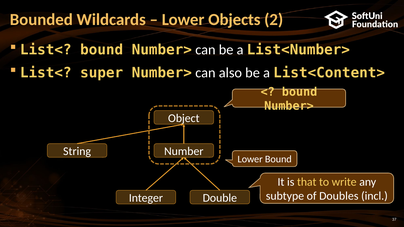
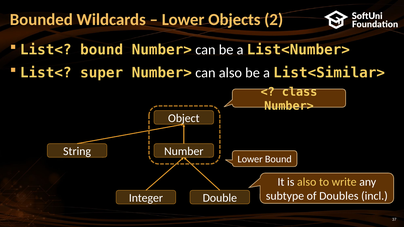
List<Content>: List<Content> -> List<Similar> (329, 73)
bound: bound -> class (300, 92)
is that: that -> also (307, 182)
